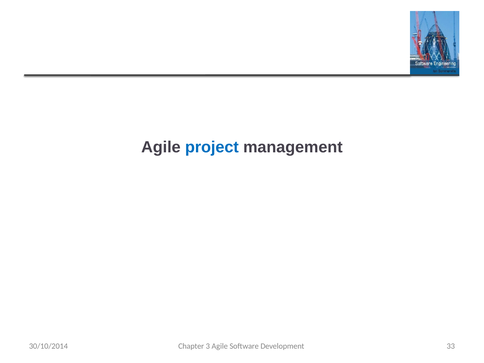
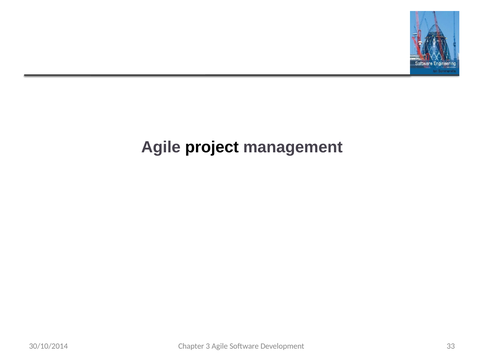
project colour: blue -> black (212, 147)
